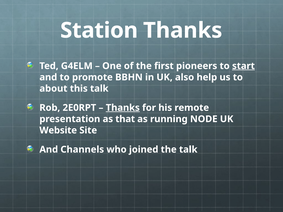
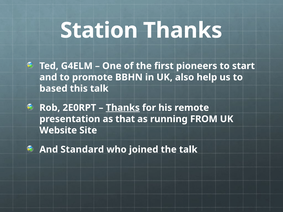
start underline: present -> none (243, 66)
about: about -> based (53, 89)
NODE: NODE -> FROM (204, 119)
Channels: Channels -> Standard (82, 150)
